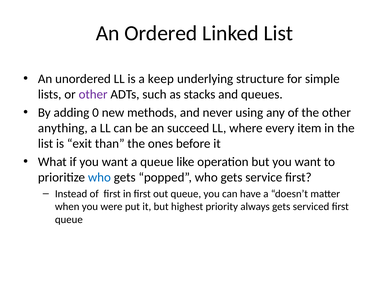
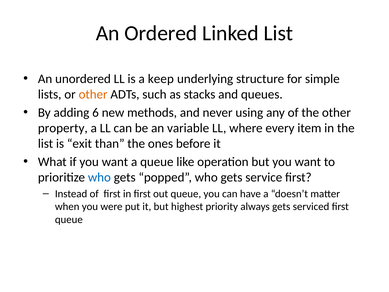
other colour: purple -> orange (93, 94)
0: 0 -> 6 (96, 112)
anything: anything -> property (63, 128)
succeed: succeed -> variable (188, 128)
